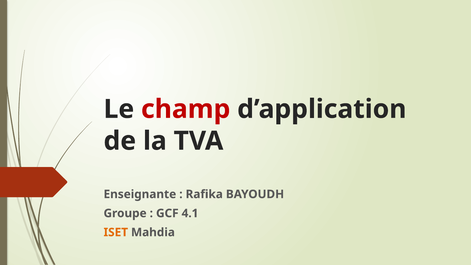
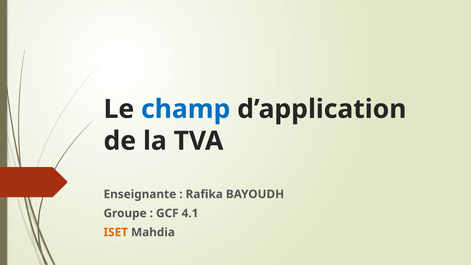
champ colour: red -> blue (186, 109)
